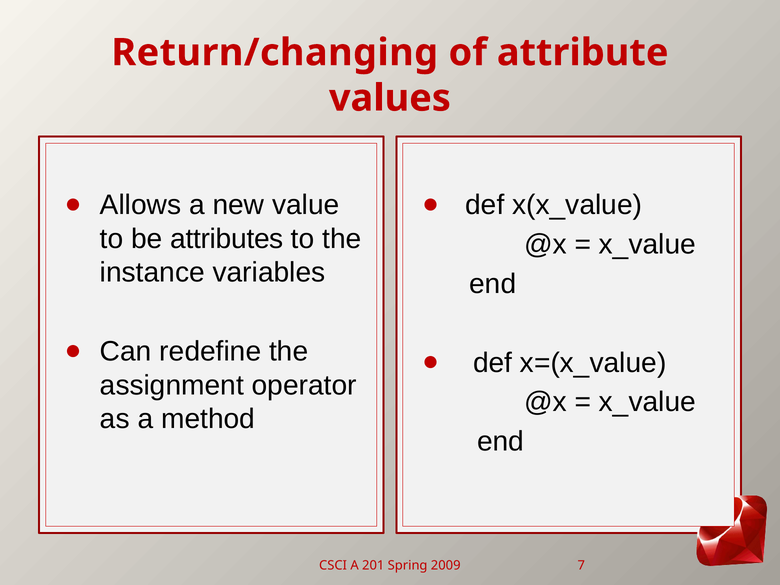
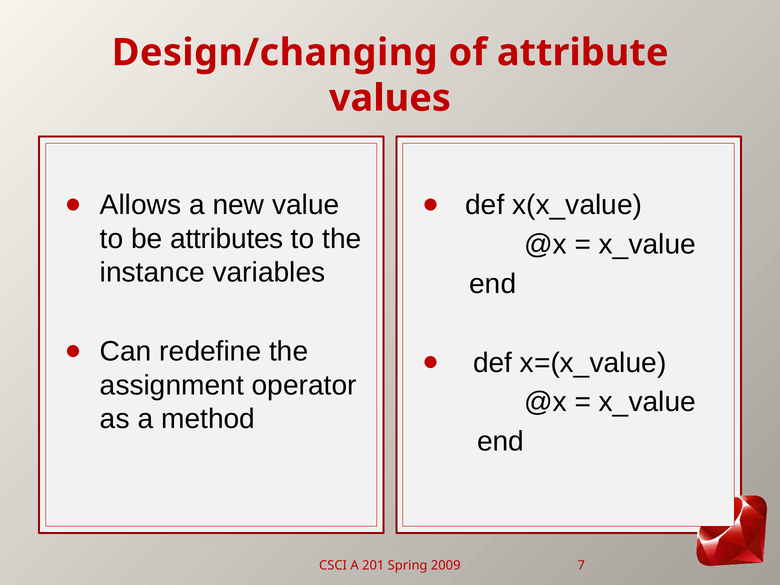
Return/changing: Return/changing -> Design/changing (275, 53)
